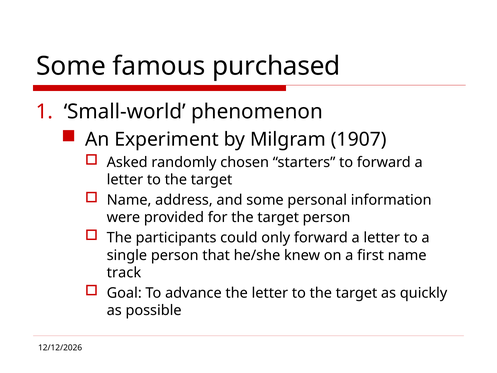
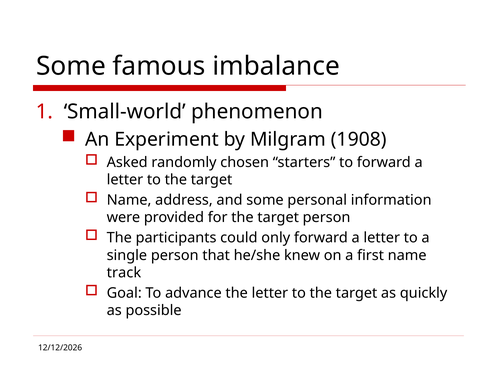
purchased: purchased -> imbalance (276, 66)
1907: 1907 -> 1908 (359, 139)
